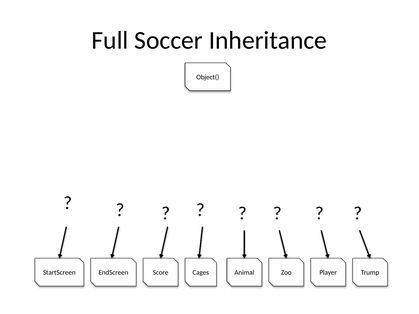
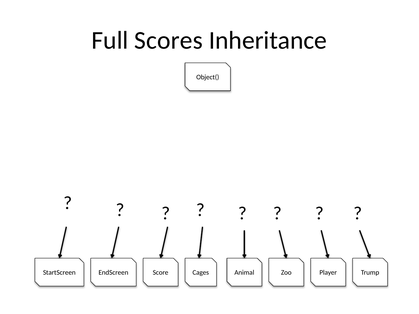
Soccer: Soccer -> Scores (168, 41)
